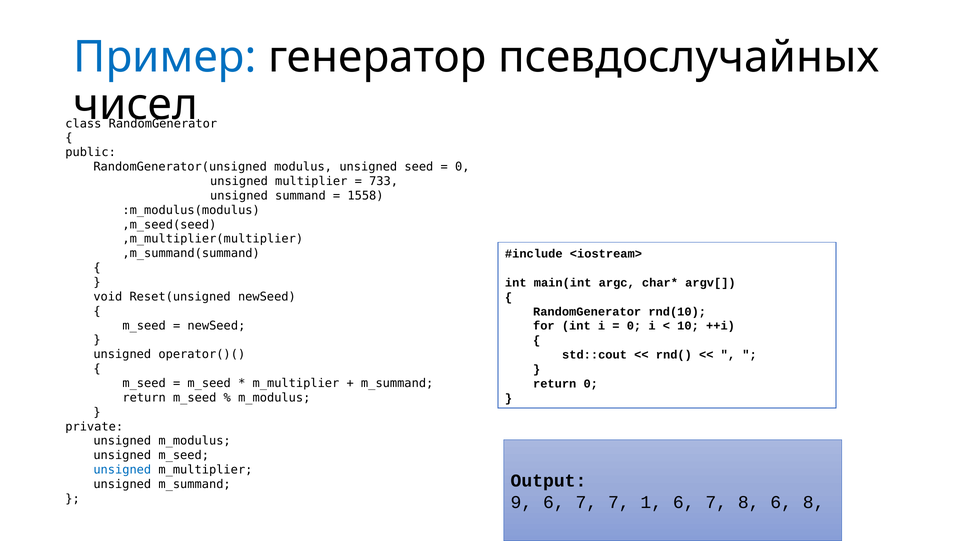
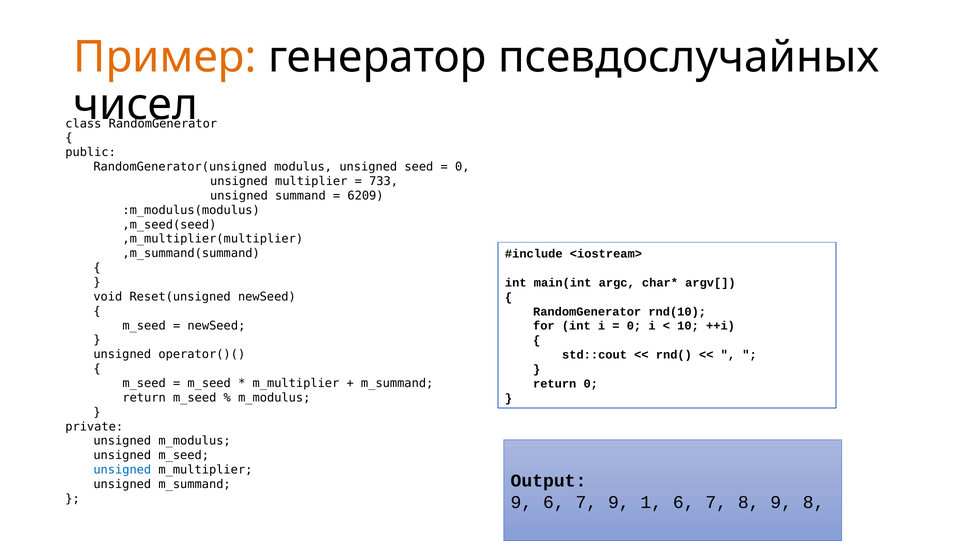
Пример colour: blue -> orange (165, 57)
1558: 1558 -> 6209 (366, 196)
7 7: 7 -> 9 (619, 502)
8 6: 6 -> 9 (781, 502)
